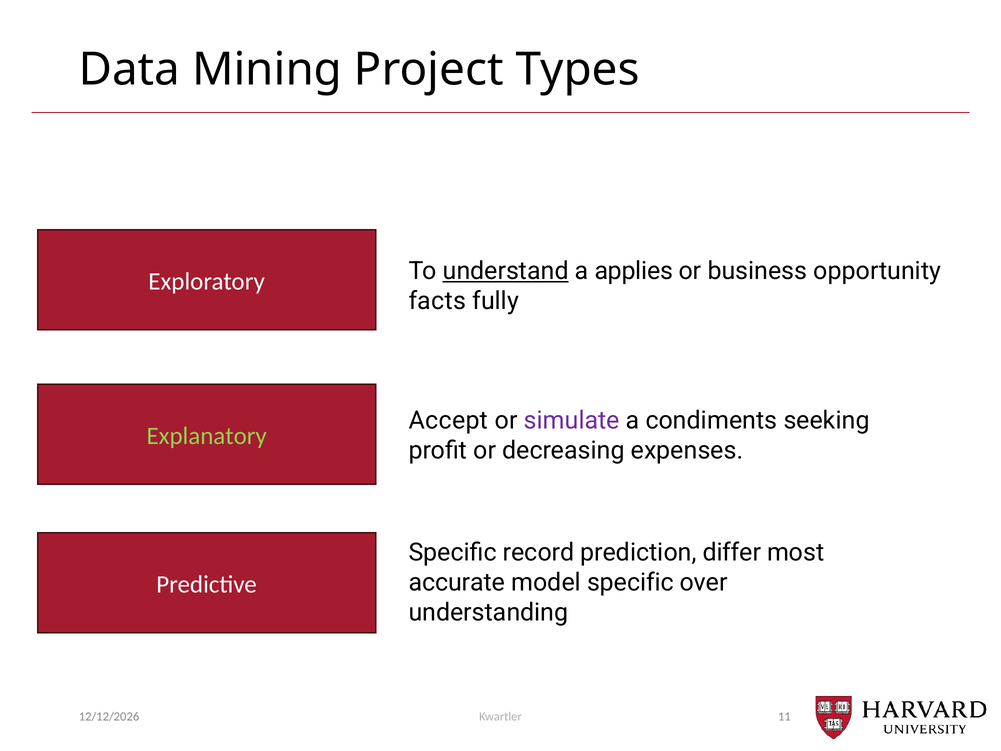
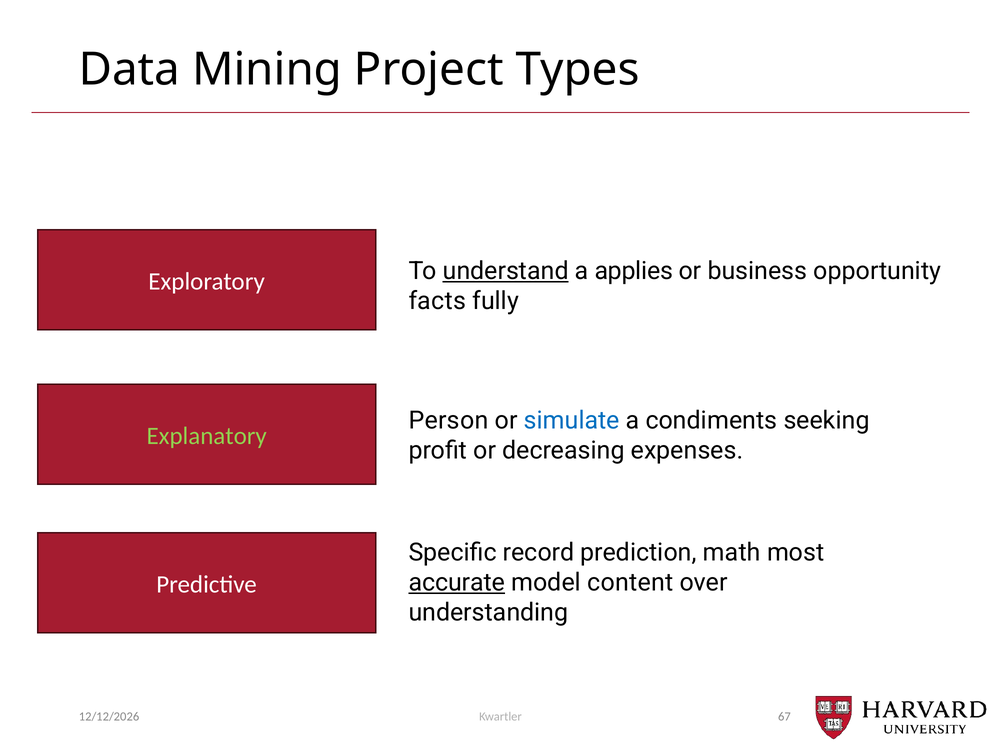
Accept: Accept -> Person (449, 420)
simulate colour: purple -> blue (572, 420)
differ: differ -> math (732, 552)
accurate underline: none -> present (457, 582)
model specific: specific -> content (630, 582)
11: 11 -> 67 (784, 717)
